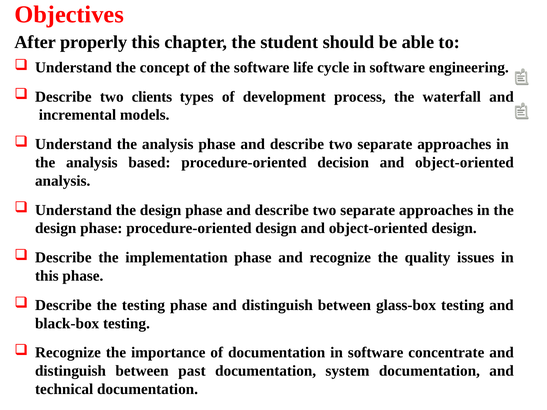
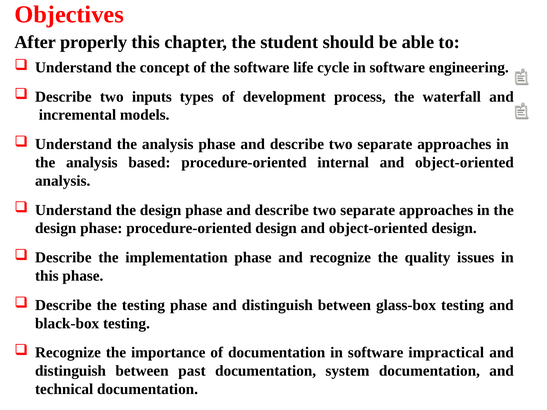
clients: clients -> inputs (152, 97)
decision: decision -> internal (343, 163)
concentrate: concentrate -> impractical (446, 353)
